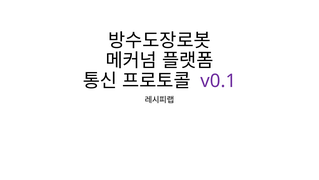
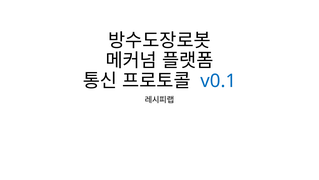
v0.1 colour: purple -> blue (218, 81)
